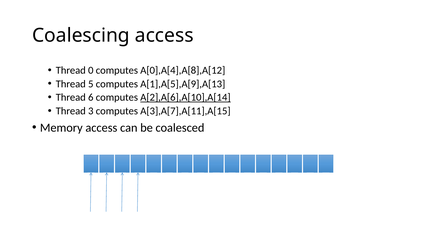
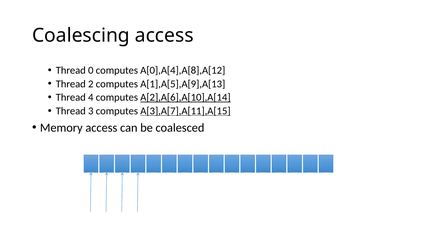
5: 5 -> 2 (91, 84)
6: 6 -> 4 (91, 97)
A[3],A[7],A[11],A[15 underline: none -> present (185, 111)
